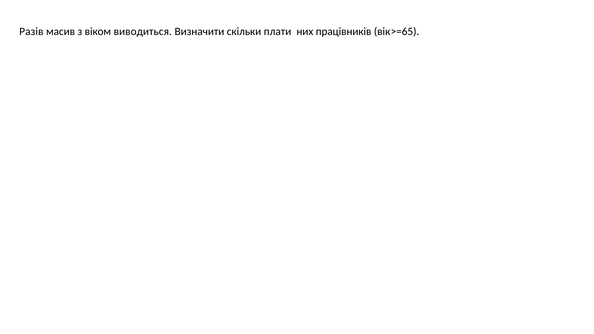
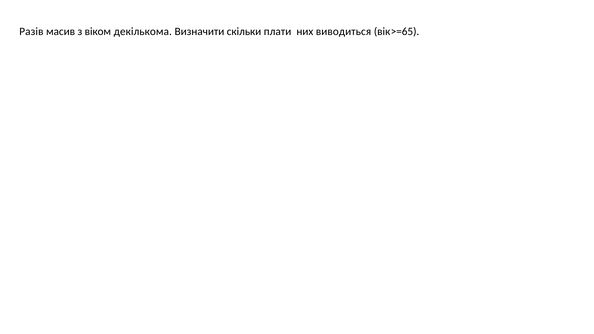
виводиться: виводиться -> декількома (143, 31)
працівників: працівників -> виводиться (344, 31)
